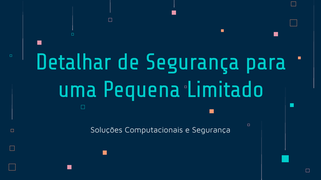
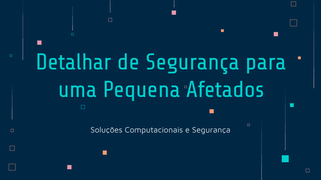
Limitado: Limitado -> Afetados (225, 90)
